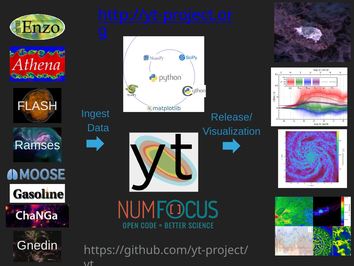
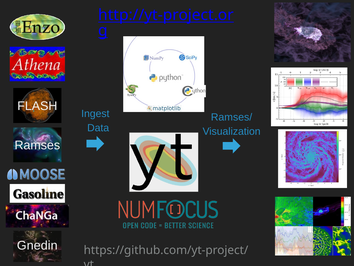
Release/: Release/ -> Ramses/ (232, 117)
